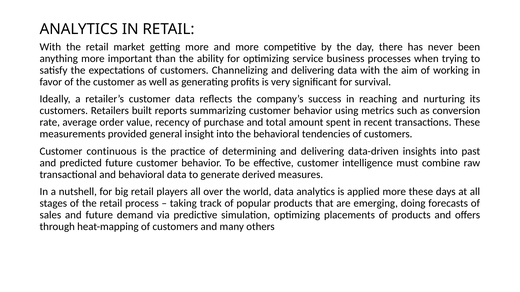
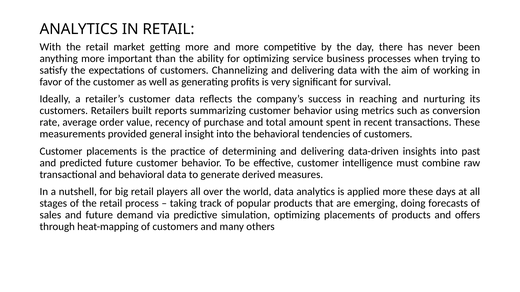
Customer continuous: continuous -> placements (112, 151)
